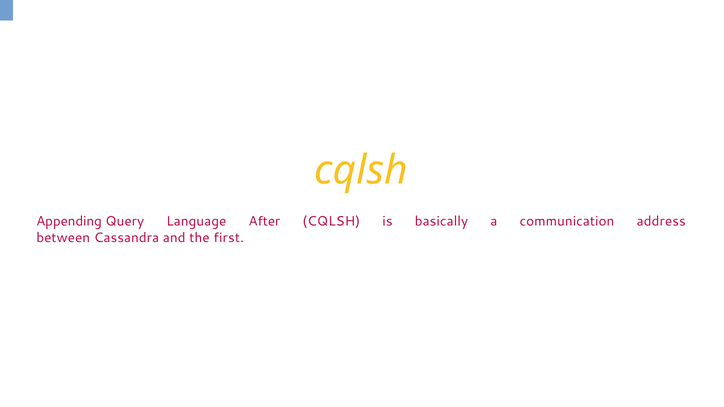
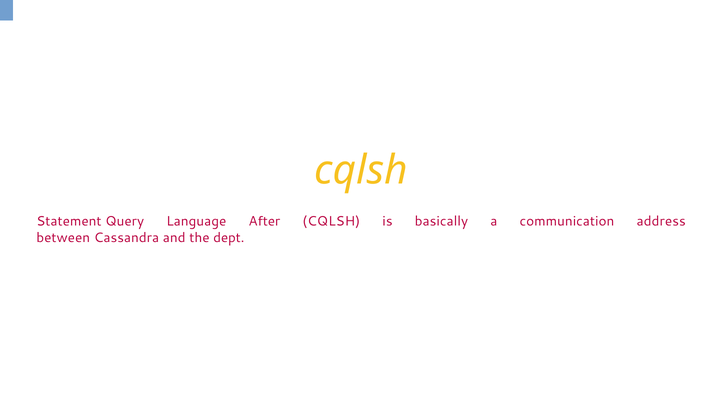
Appending: Appending -> Statement (69, 221)
first: first -> dept (229, 238)
